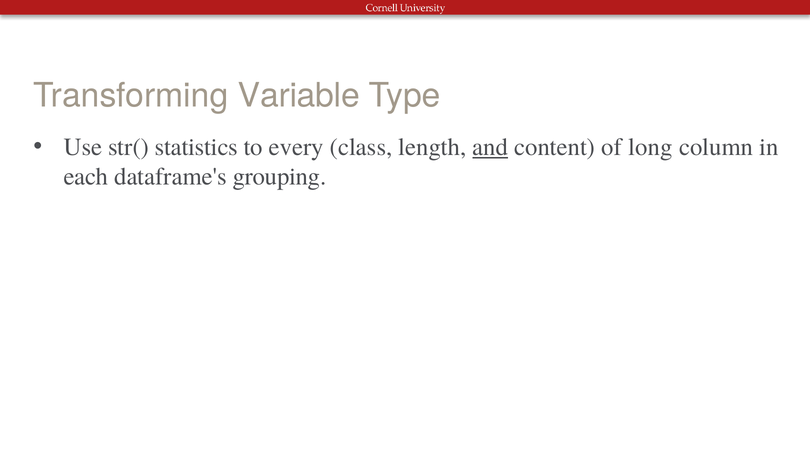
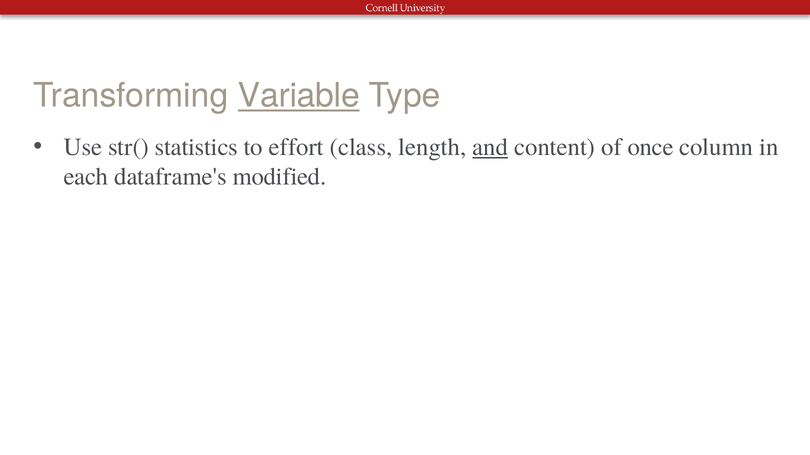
Variable underline: none -> present (299, 96)
every: every -> effort (296, 147)
long: long -> once (651, 147)
grouping: grouping -> modified (279, 177)
